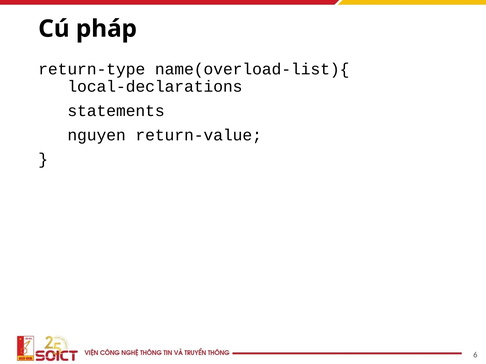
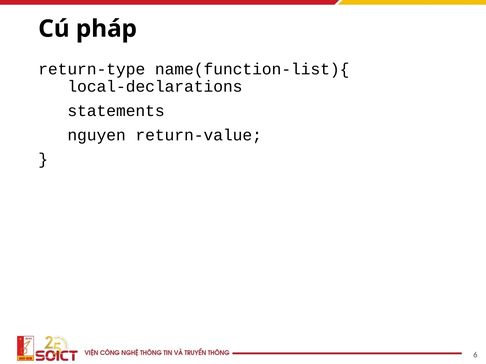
name(overload-list){: name(overload-list){ -> name(function-list){ (252, 69)
